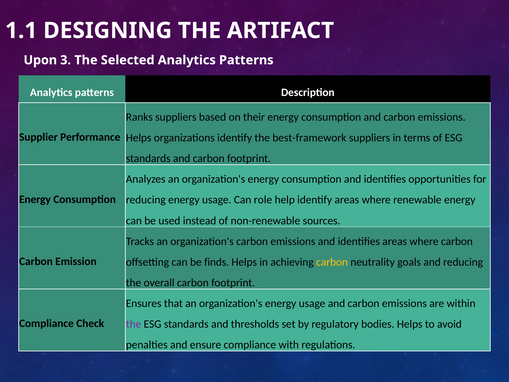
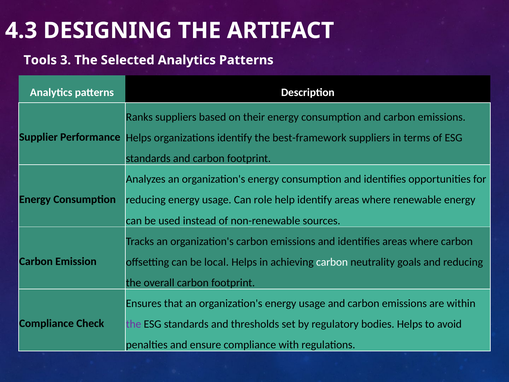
1.1: 1.1 -> 4.3 (21, 31)
Upon: Upon -> Tools (40, 60)
finds: finds -> local (216, 262)
carbon colour: yellow -> white (332, 262)
